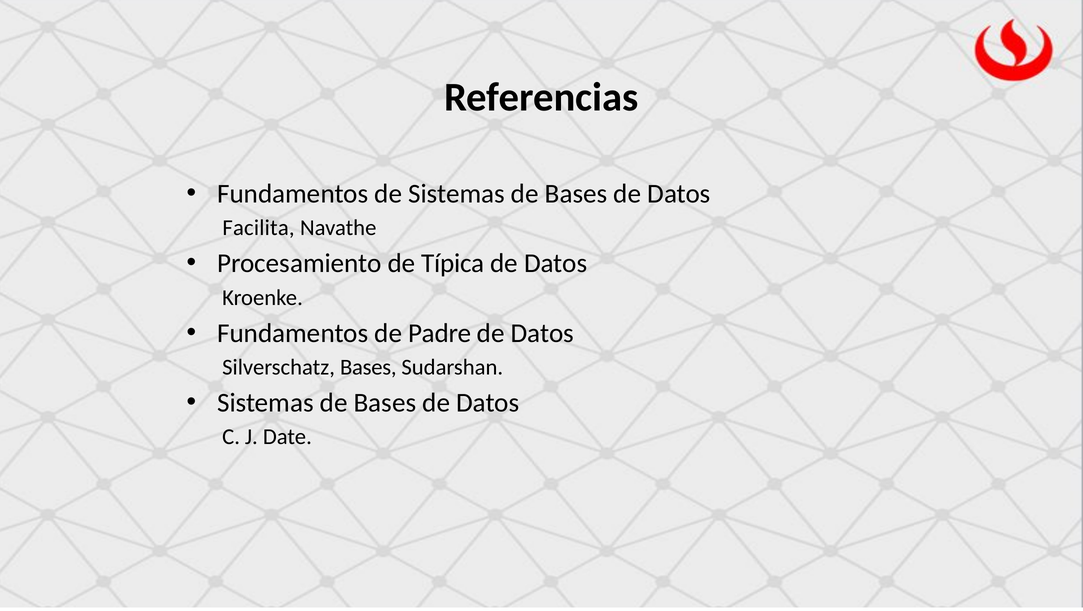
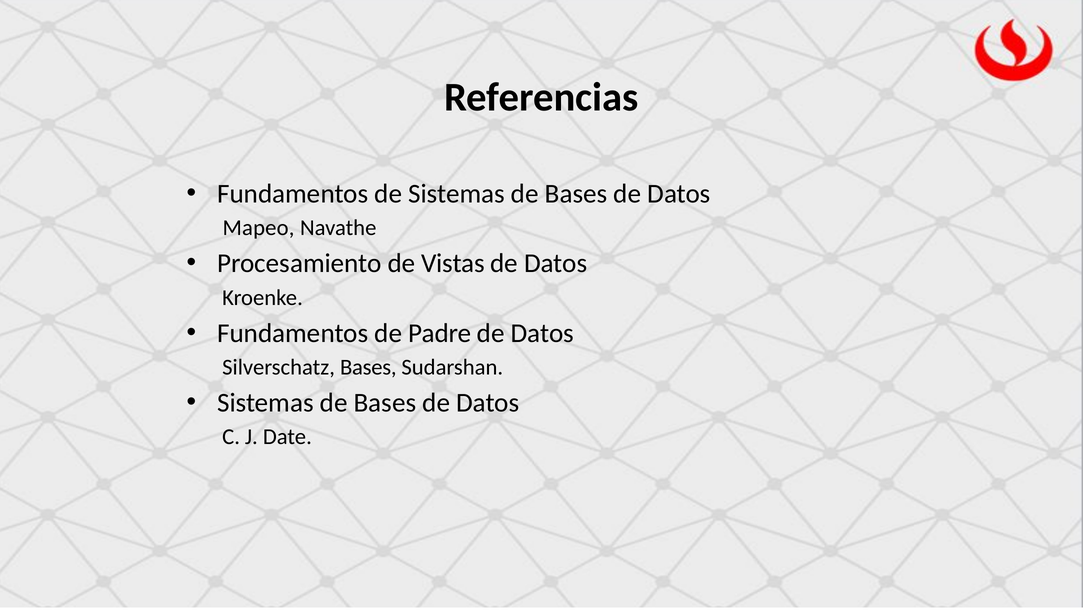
Facilita: Facilita -> Mapeo (259, 228)
Típica: Típica -> Vistas (453, 263)
